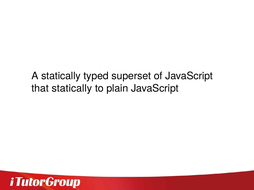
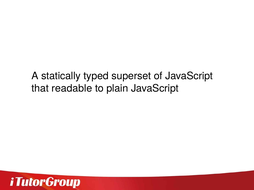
that statically: statically -> readable (72, 88)
